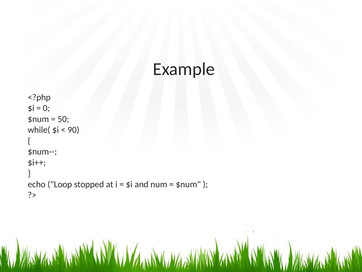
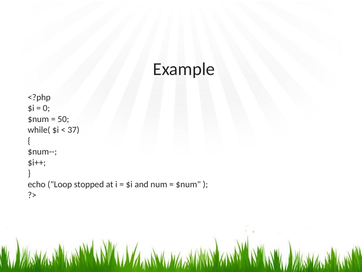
90: 90 -> 37 (73, 130)
